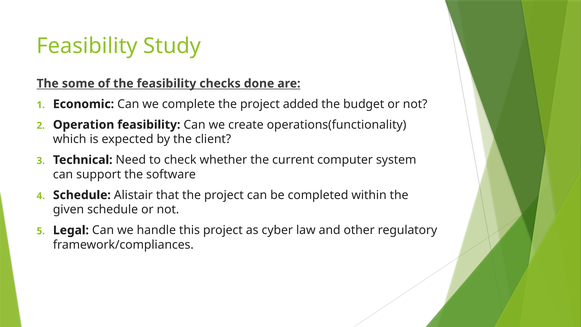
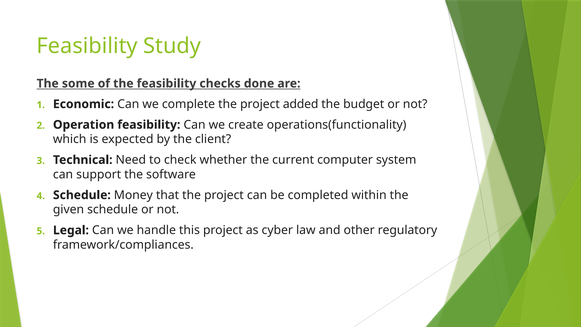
Alistair: Alistair -> Money (133, 195)
